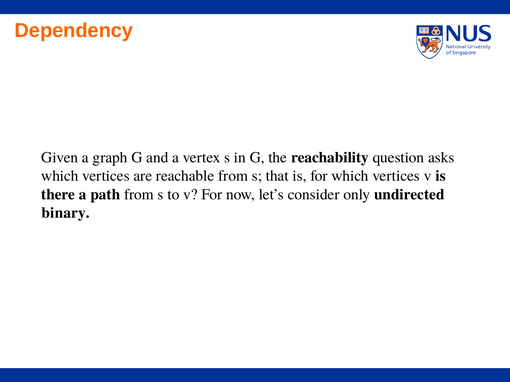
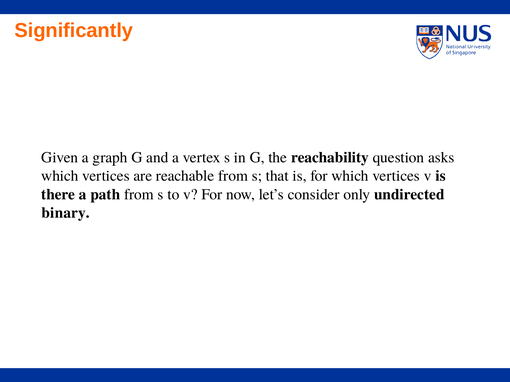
Dependency: Dependency -> Significantly (74, 30)
